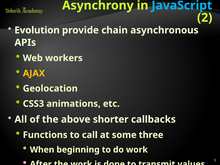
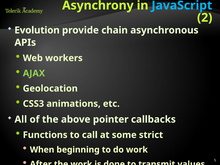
AJAX colour: yellow -> light green (34, 73)
shorter: shorter -> pointer (111, 119)
three: three -> strict (151, 135)
